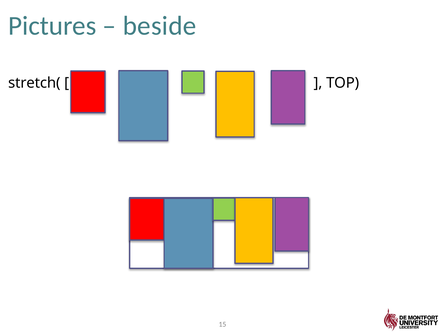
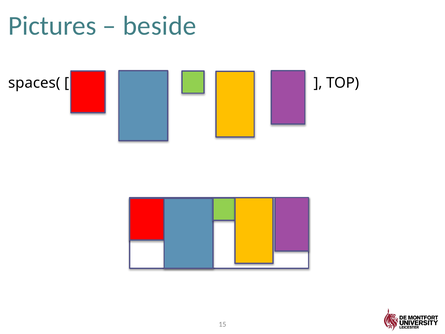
stretch(: stretch( -> spaces( (34, 83)
